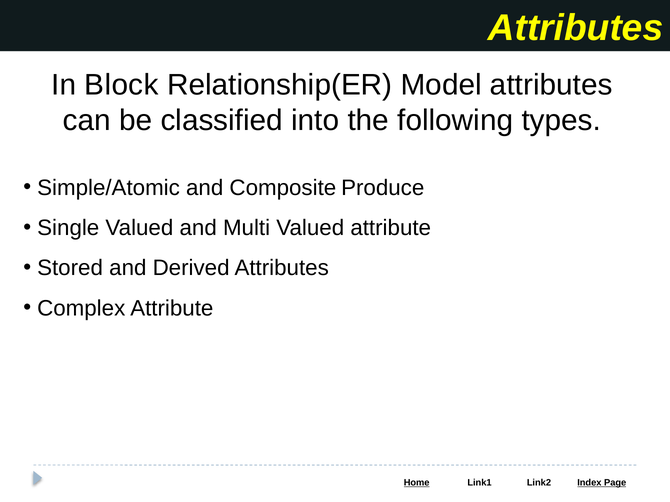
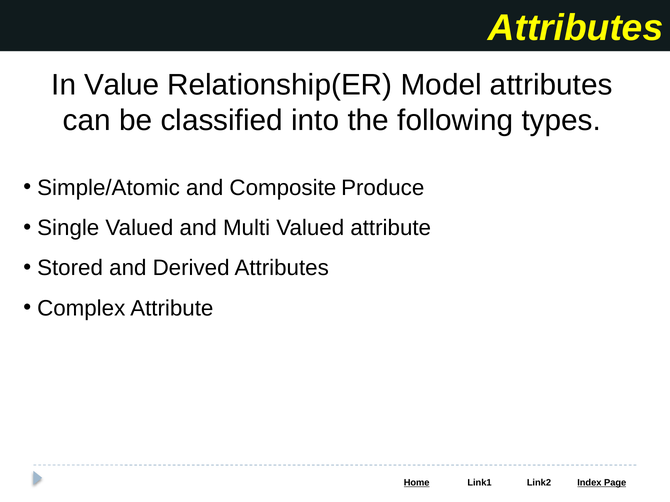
Block: Block -> Value (122, 85)
